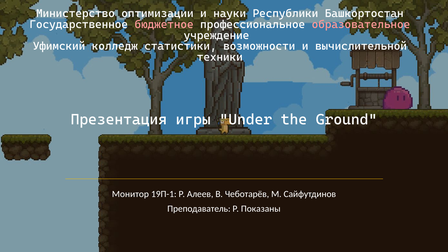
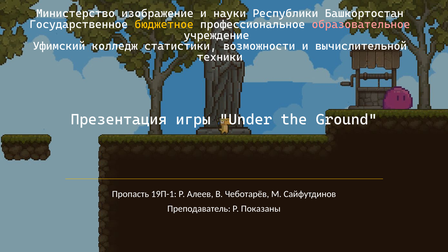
оптимизации: оптимизации -> изображение (157, 14)
бюджетное colour: pink -> yellow (164, 24)
Монитор: Монитор -> Пропасть (130, 194)
